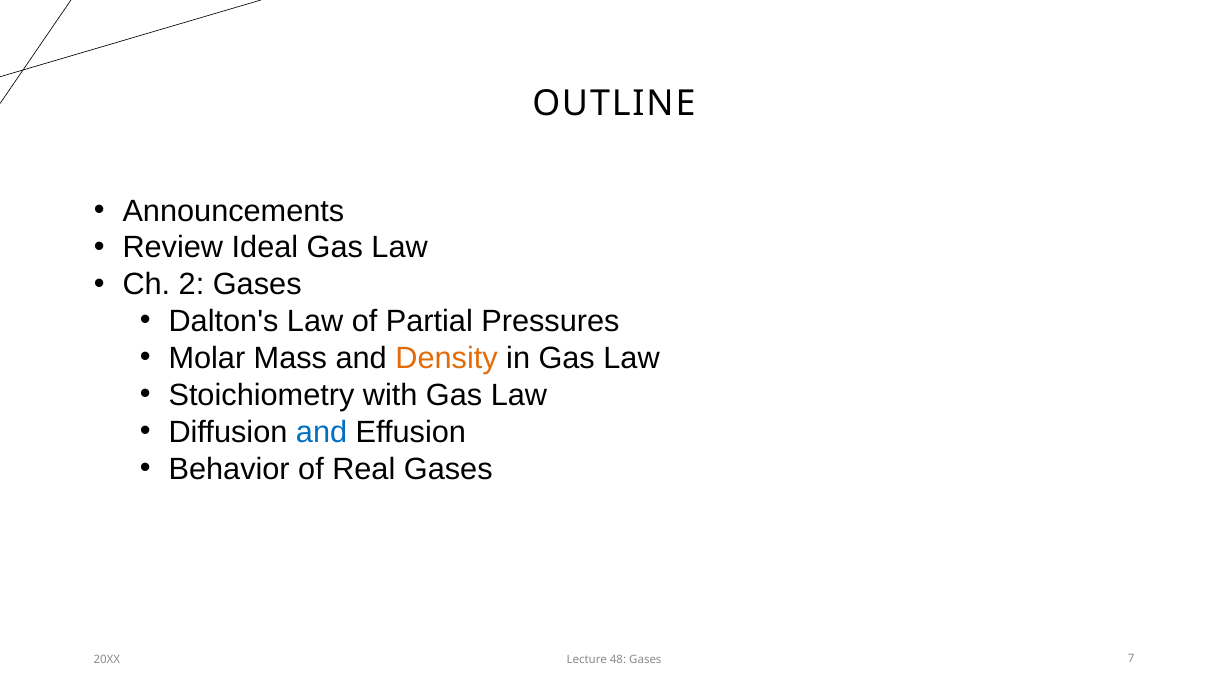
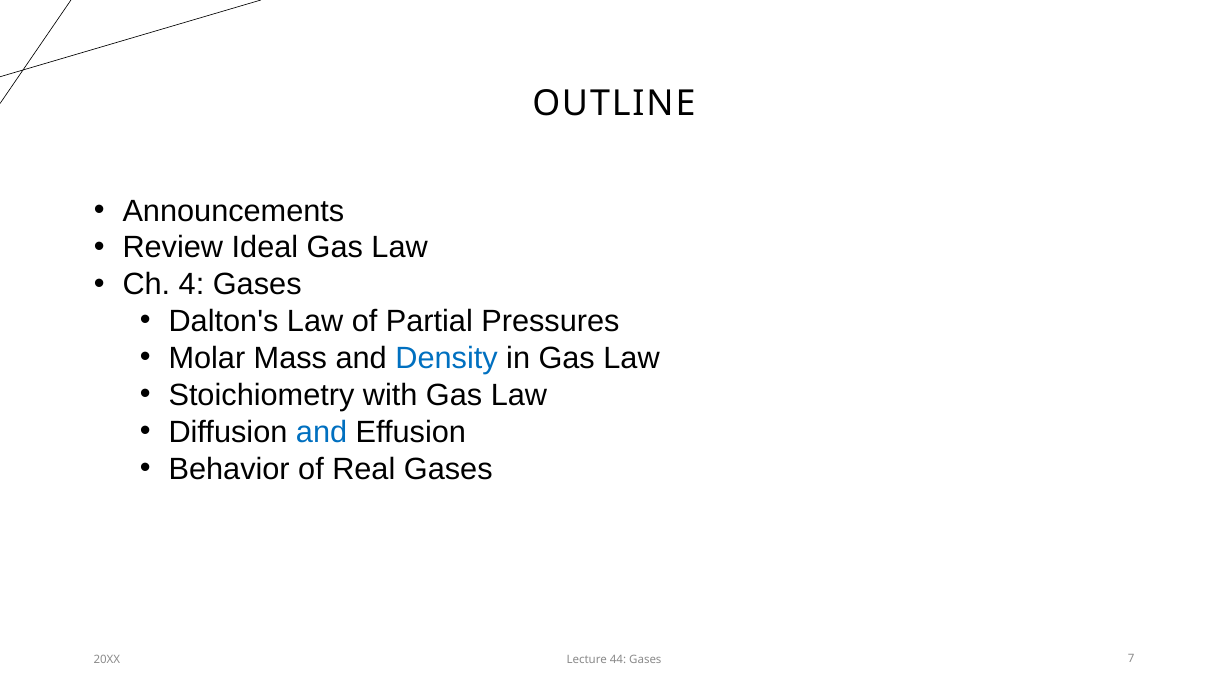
2: 2 -> 4 (192, 285)
Density colour: orange -> blue (447, 358)
48: 48 -> 44 (618, 659)
